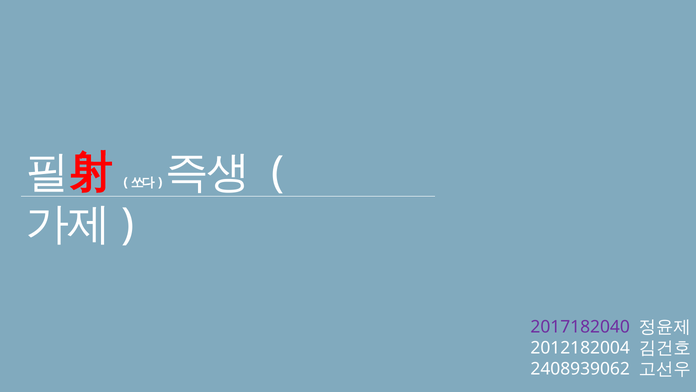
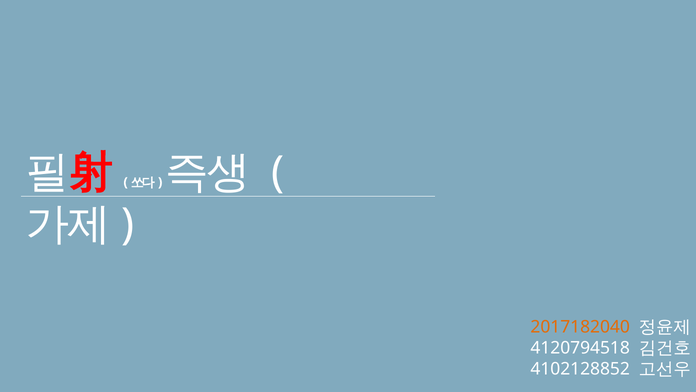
2017182040 colour: purple -> orange (580, 327)
2012182004: 2012182004 -> 4120794518 (580, 348)
2408939062: 2408939062 -> 4102128852 (580, 368)
